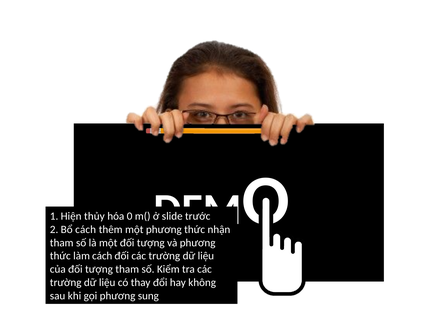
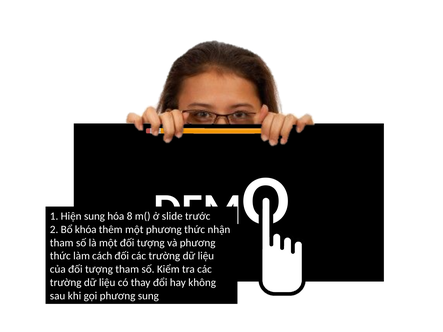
Hiện thủy: thủy -> sung (94, 216)
0: 0 -> 8 (130, 216)
Bổ cách: cách -> khóa (86, 230)
